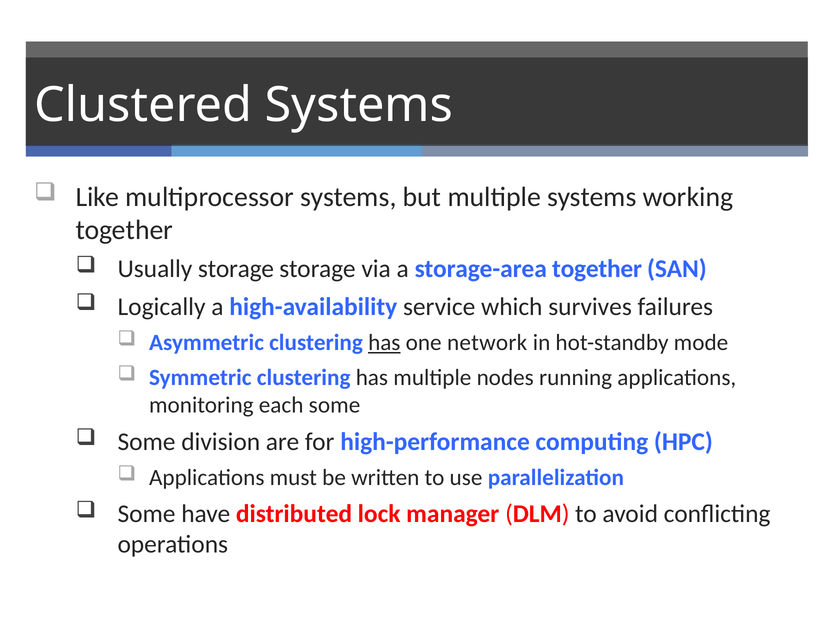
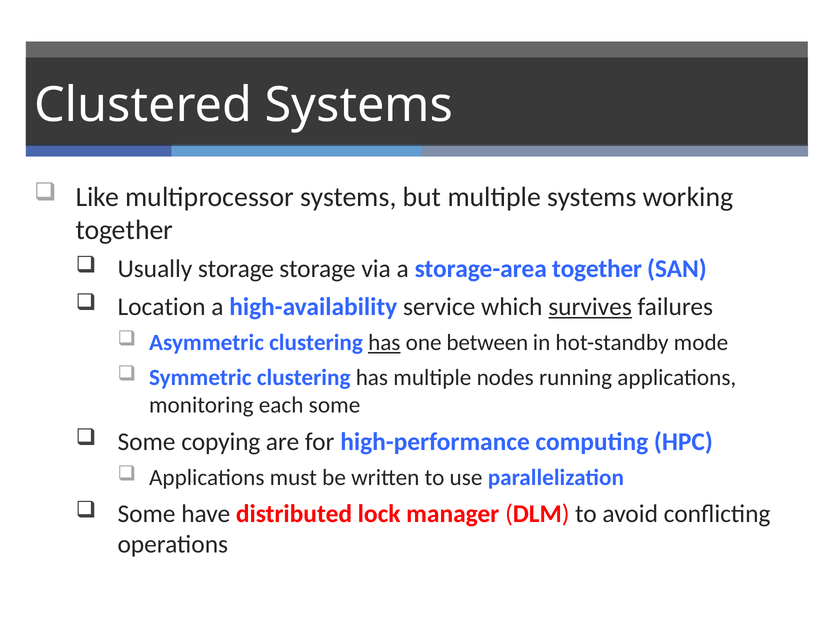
Logically: Logically -> Location (162, 306)
survives underline: none -> present (590, 306)
network: network -> between (487, 342)
division: division -> copying (221, 441)
